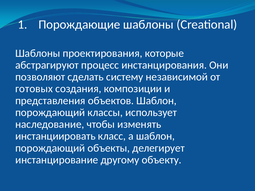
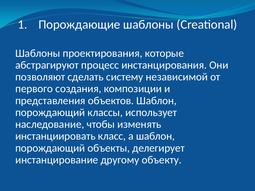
готовых: готовых -> первого (34, 89)
